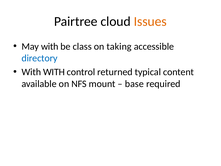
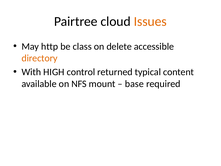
May with: with -> http (50, 46)
taking: taking -> delete (119, 46)
directory colour: blue -> orange (40, 58)
With WITH: WITH -> HIGH (54, 72)
